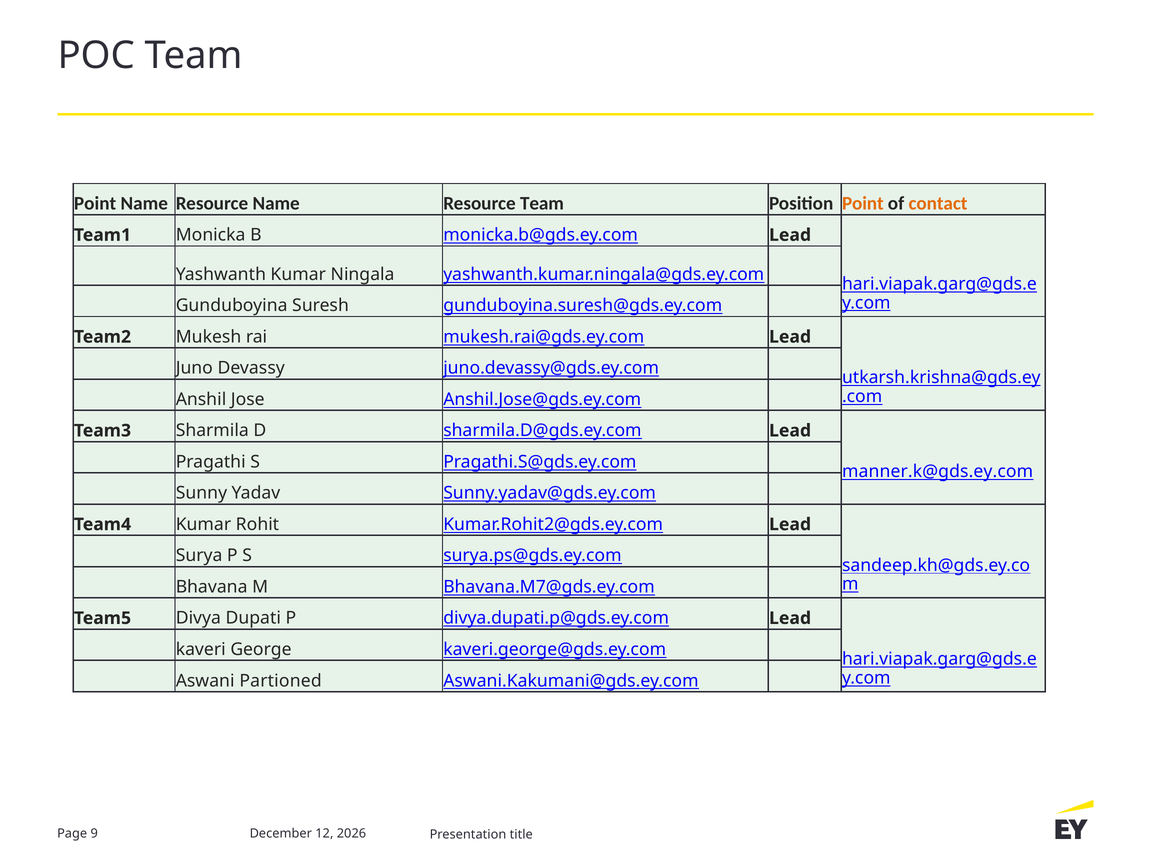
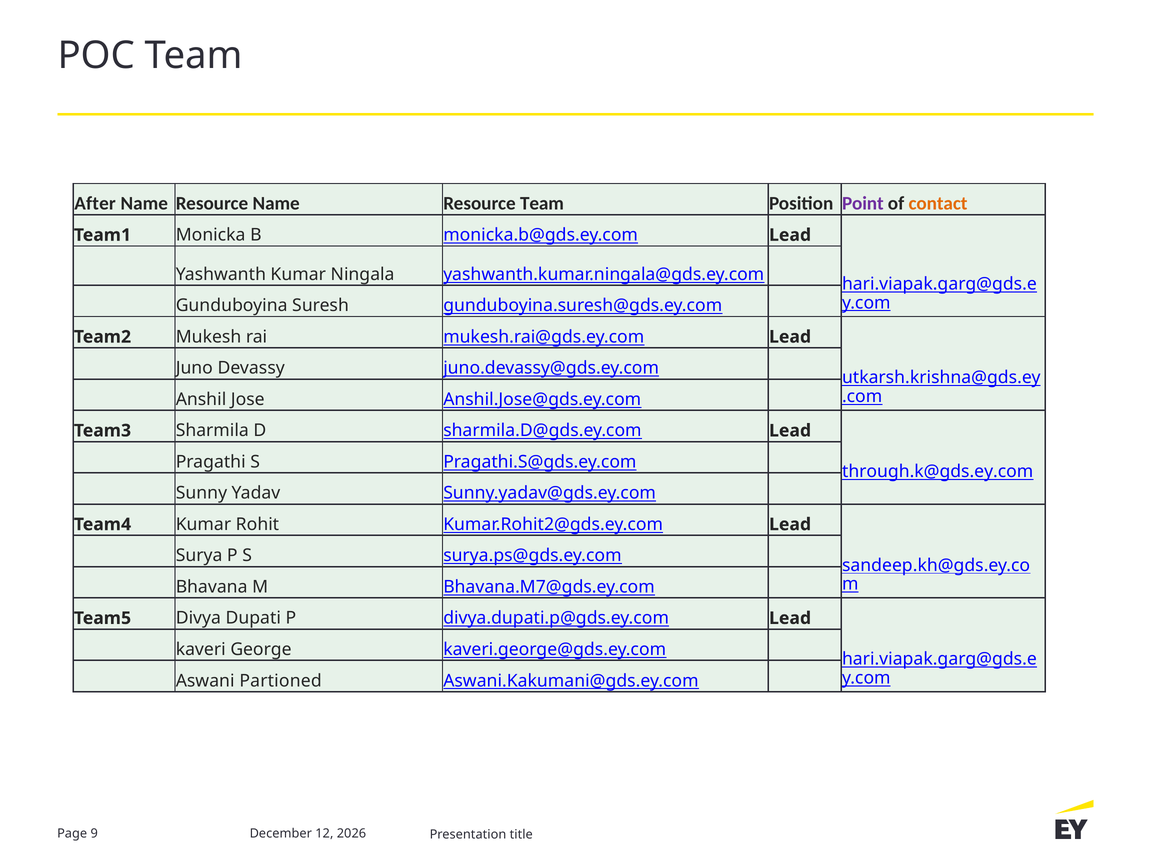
Point: Point -> After (95, 203)
Point colour: orange -> purple (863, 203)
manner.k@gds.ey.com: manner.k@gds.ey.com -> through.k@gds.ey.com (938, 472)
